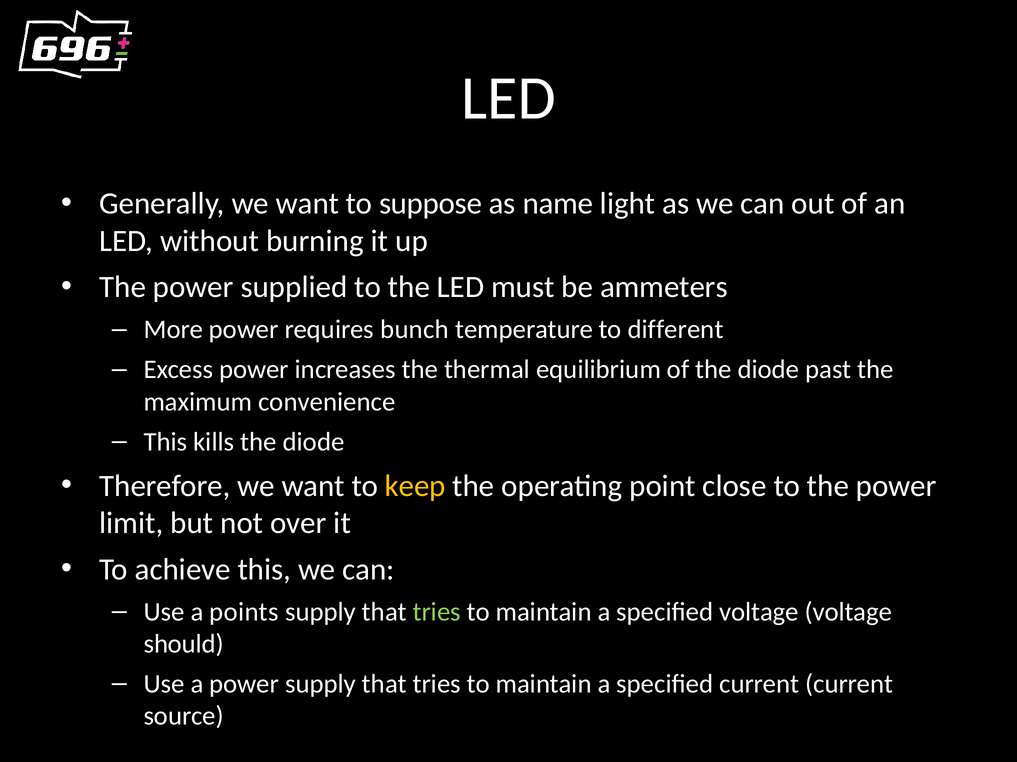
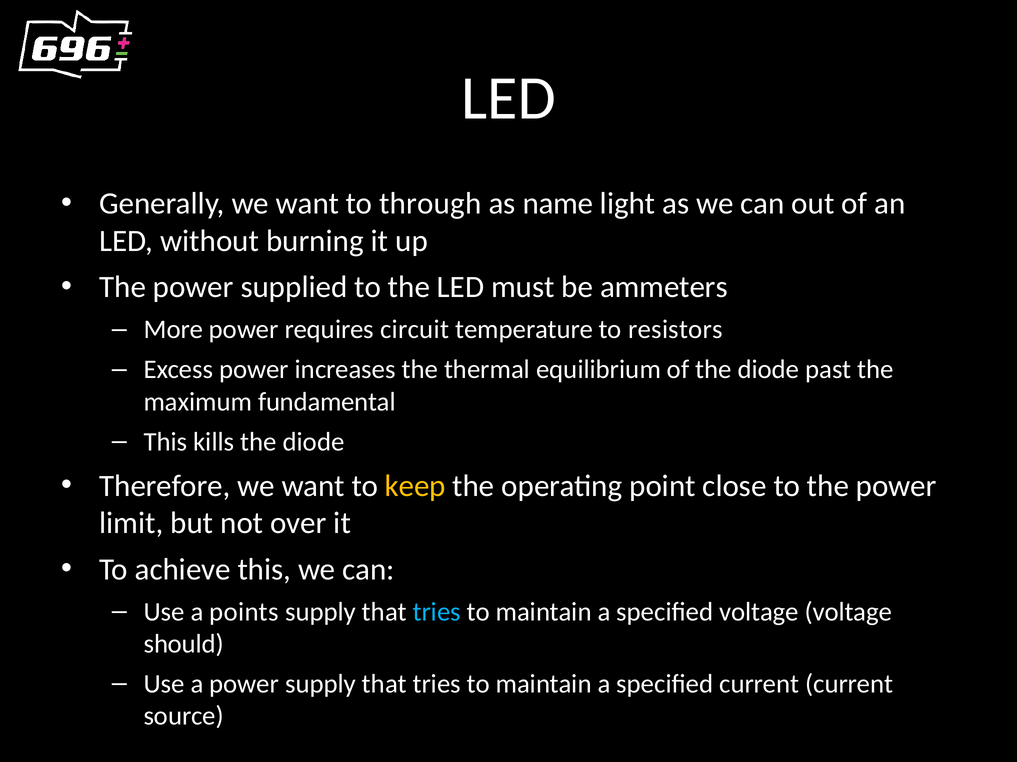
suppose: suppose -> through (430, 204)
bunch: bunch -> circuit (415, 330)
different: different -> resistors (675, 330)
convenience: convenience -> fundamental (327, 402)
tries colour: light green -> light blue (437, 612)
